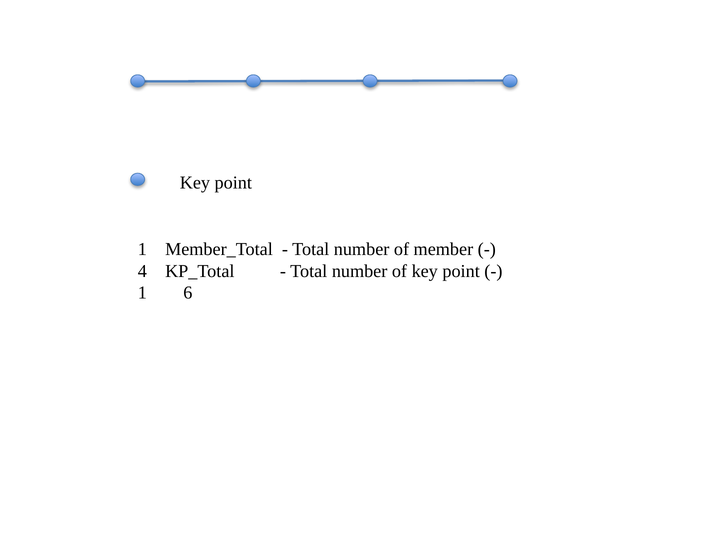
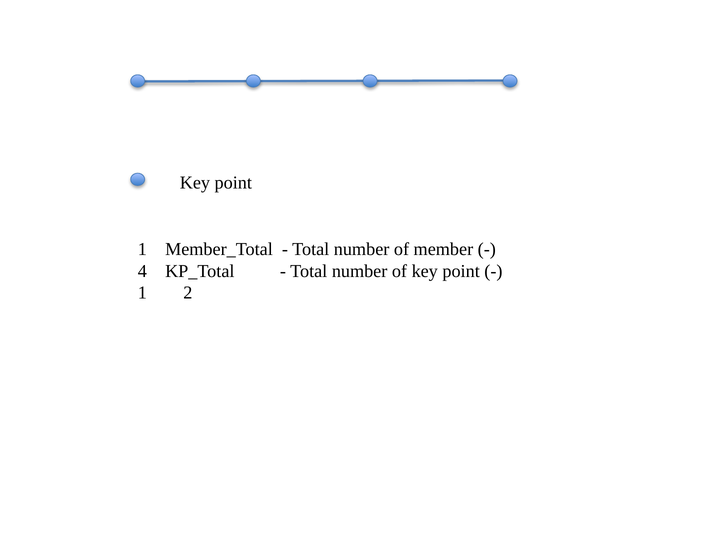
6: 6 -> 2 (188, 293)
